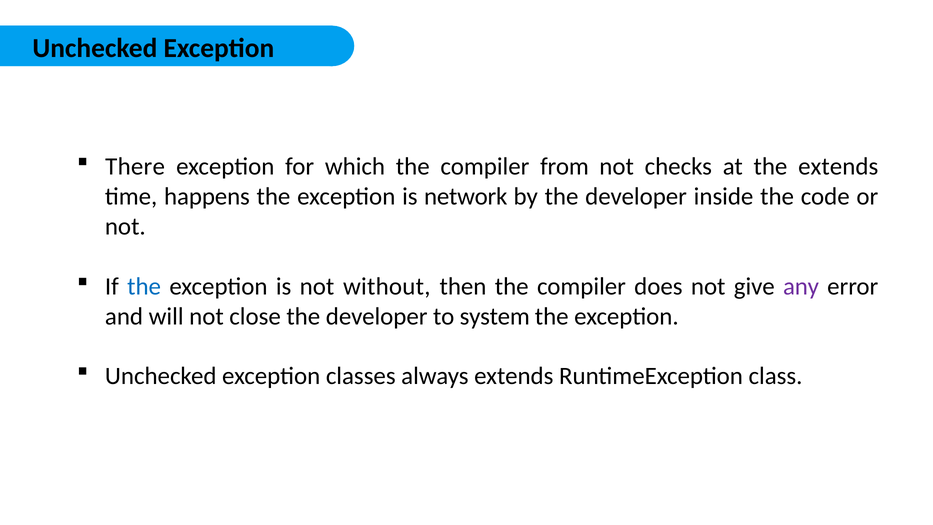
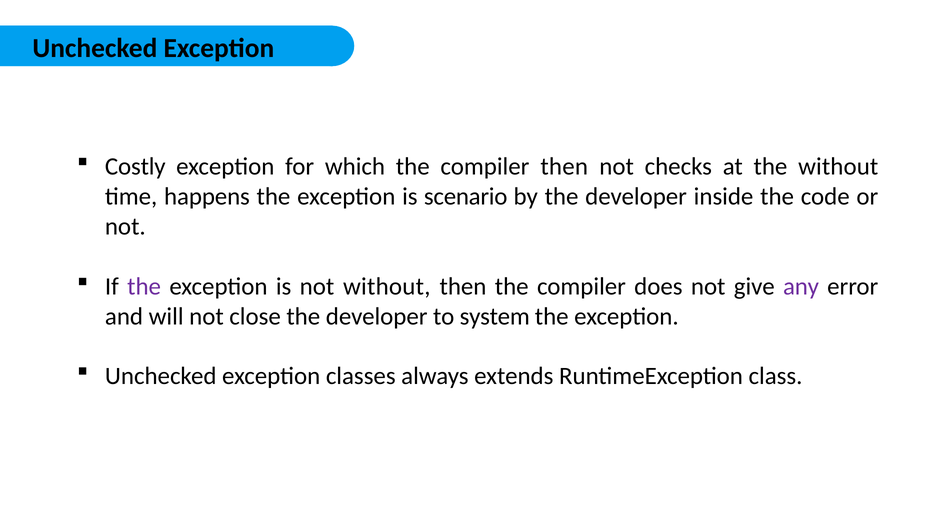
There: There -> Costly (135, 167)
compiler from: from -> then (564, 167)
the extends: extends -> without (838, 167)
network: network -> scenario (466, 197)
the colour: blue -> purple (144, 286)
